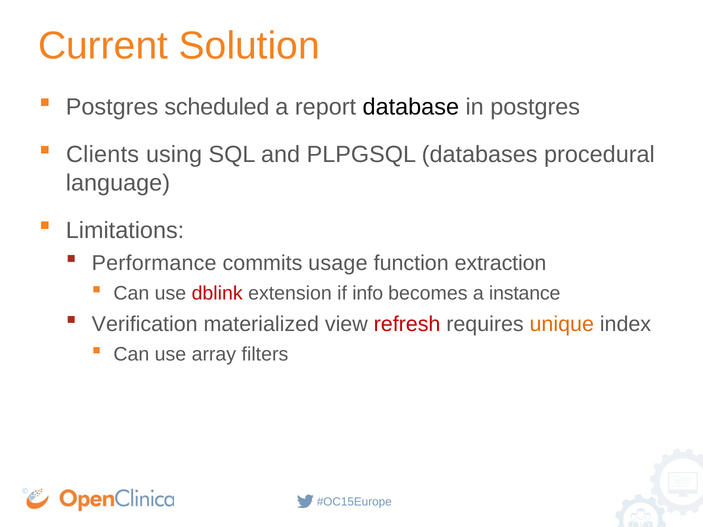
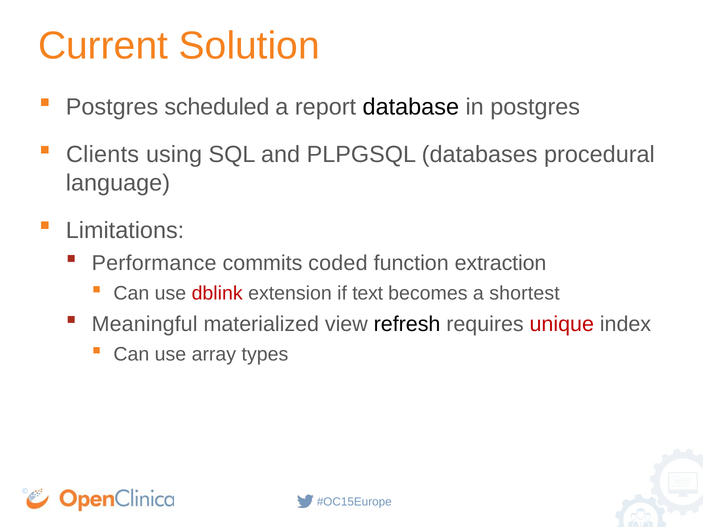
usage: usage -> coded (338, 263)
info: info -> text (368, 294)
instance: instance -> shortest (525, 294)
Verification: Verification -> Meaningful (145, 324)
refresh colour: red -> black (407, 324)
unique colour: orange -> red (562, 324)
filters: filters -> types (265, 354)
